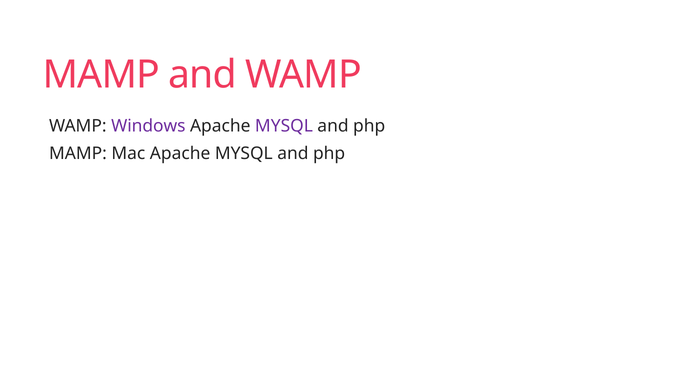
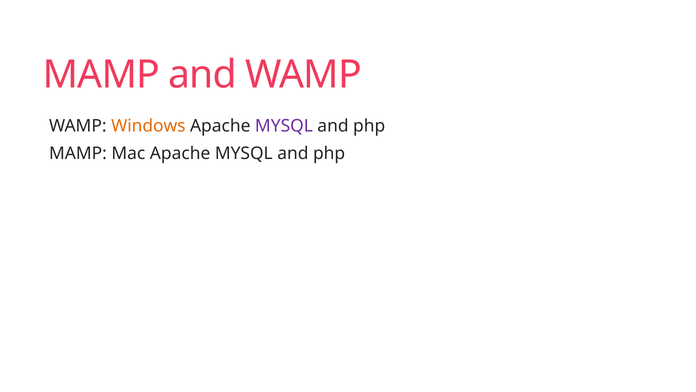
Windows colour: purple -> orange (148, 126)
